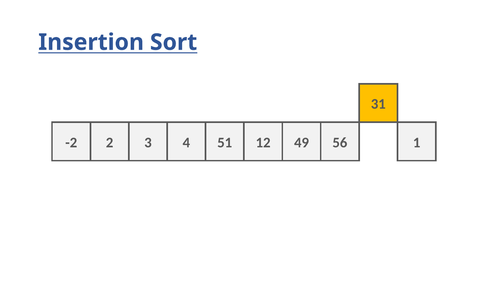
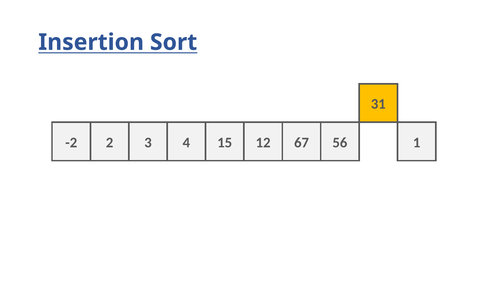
51: 51 -> 15 (225, 142)
49: 49 -> 67 (302, 142)
